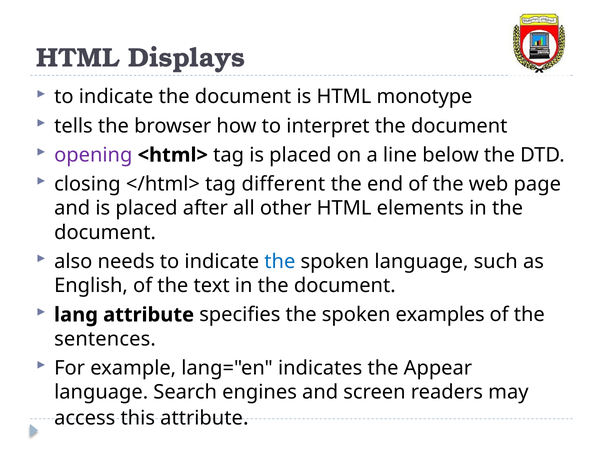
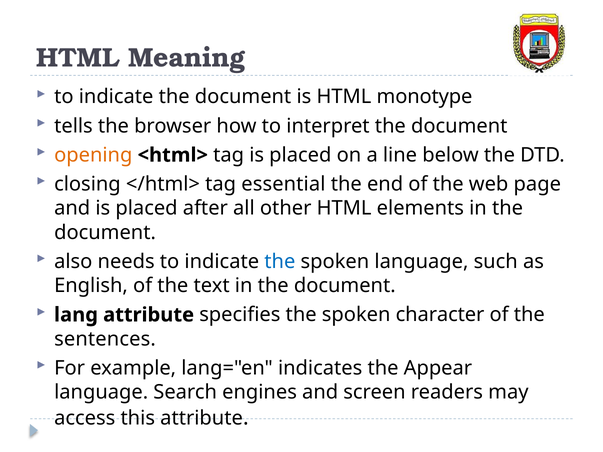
Displays: Displays -> Meaning (187, 58)
opening colour: purple -> orange (93, 155)
different: different -> essential (283, 184)
examples: examples -> character (440, 315)
